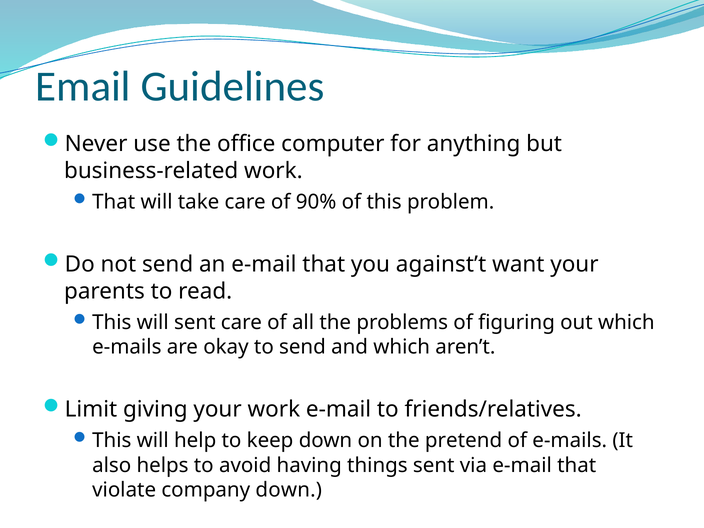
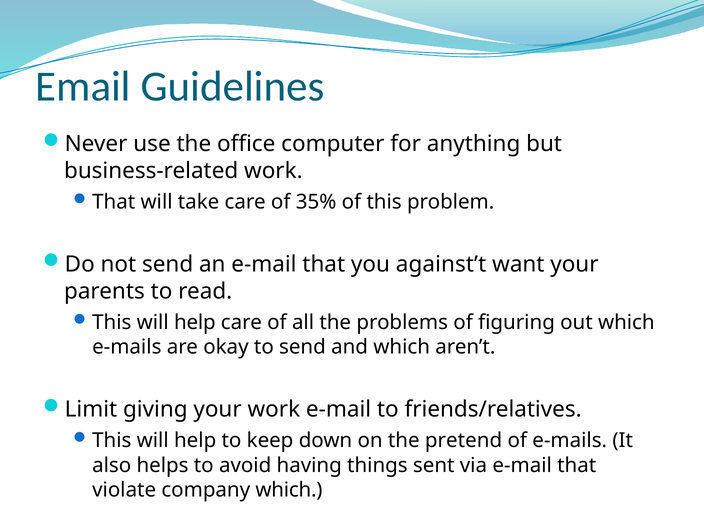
90%: 90% -> 35% (316, 202)
sent: sent -> help (195, 322)
company down: down -> which (289, 490)
